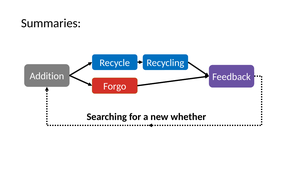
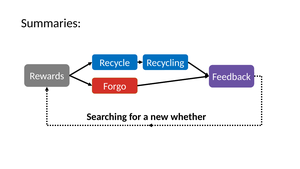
Addition: Addition -> Rewards (47, 76)
